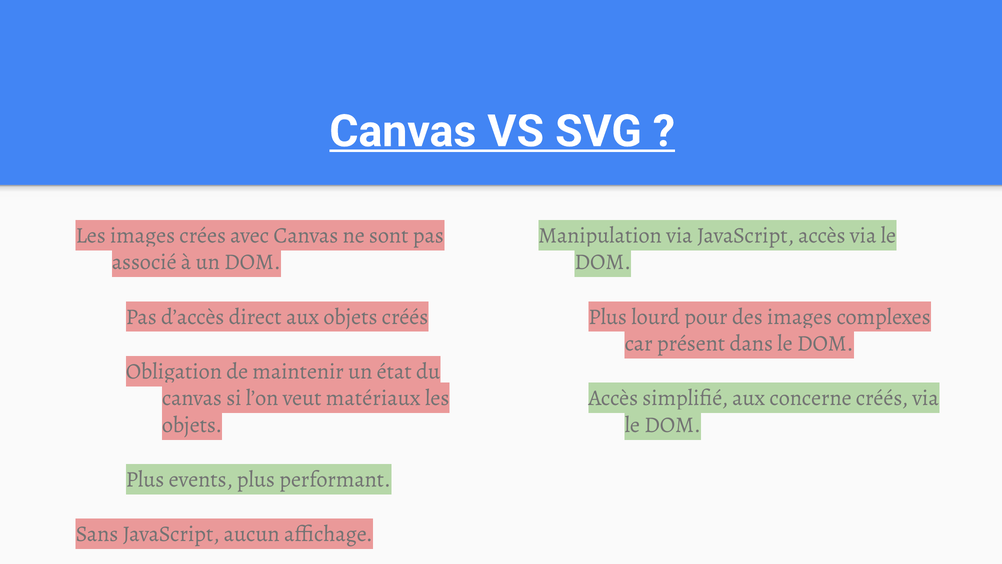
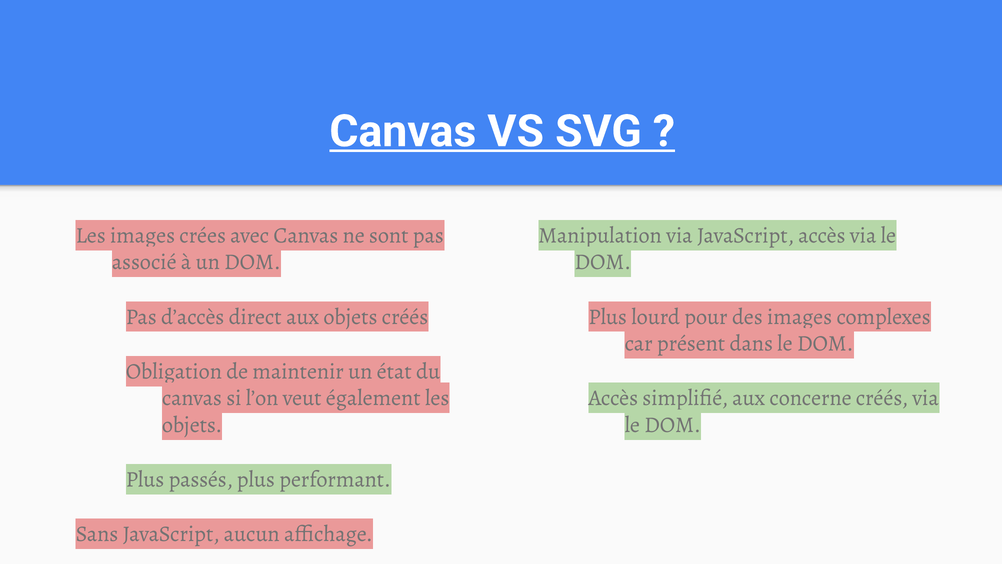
matériaux: matériaux -> également (373, 398)
events: events -> passés (201, 479)
